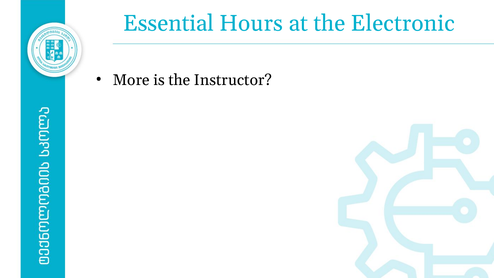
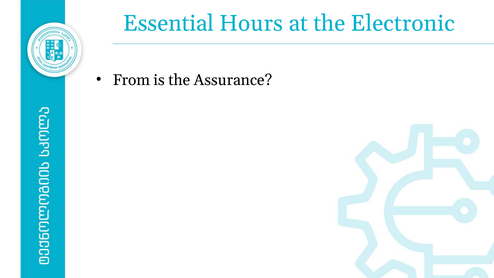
More: More -> From (131, 80)
Instructor: Instructor -> Assurance (233, 80)
